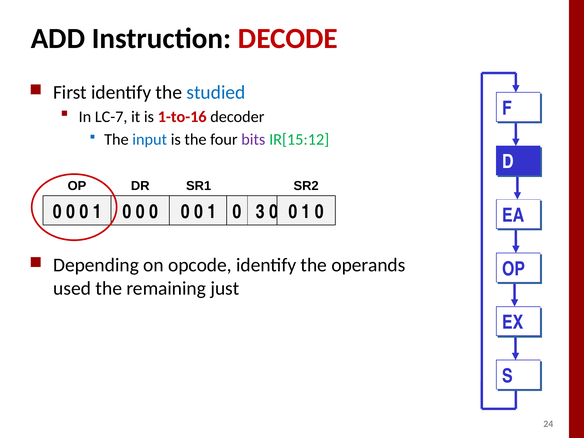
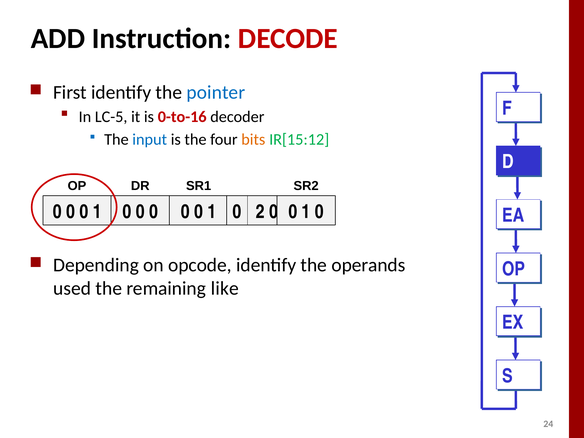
studied: studied -> pointer (216, 92)
LC-7: LC-7 -> LC-5 (111, 117)
1-to-16: 1-to-16 -> 0-to-16 (182, 117)
bits colour: purple -> orange (253, 140)
3: 3 -> 2 (260, 212)
just: just -> like (225, 288)
